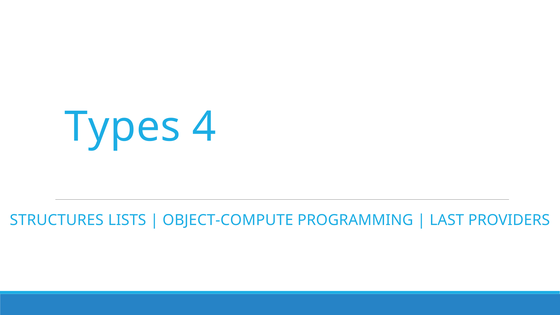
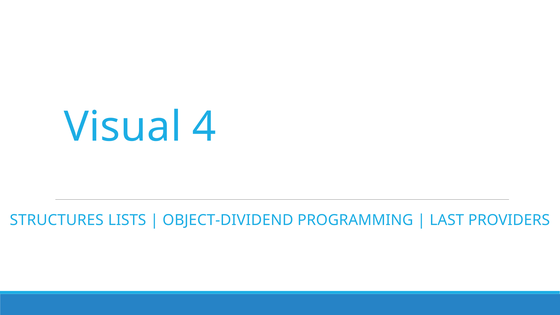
Types: Types -> Visual (123, 127)
OBJECT-COMPUTE: OBJECT-COMPUTE -> OBJECT-DIVIDEND (228, 220)
